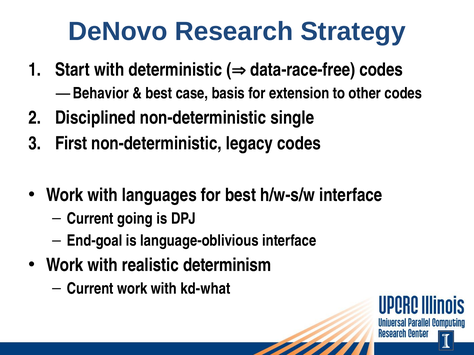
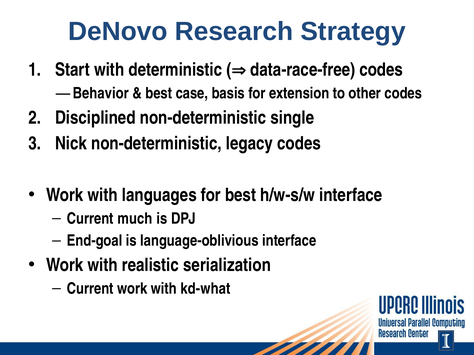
First: First -> Nick (71, 144)
going: going -> much (135, 219)
determinism: determinism -> serialization (227, 265)
